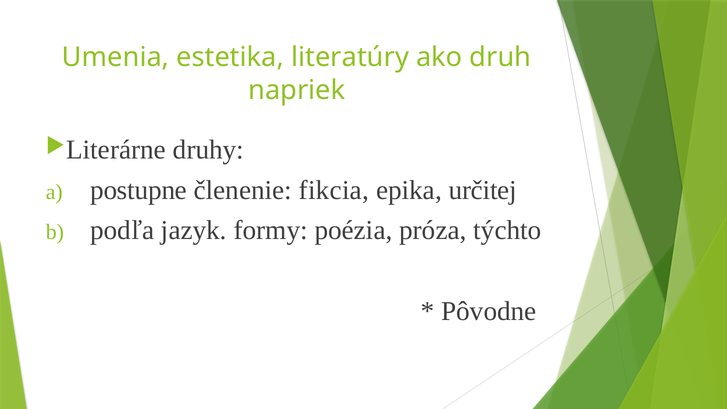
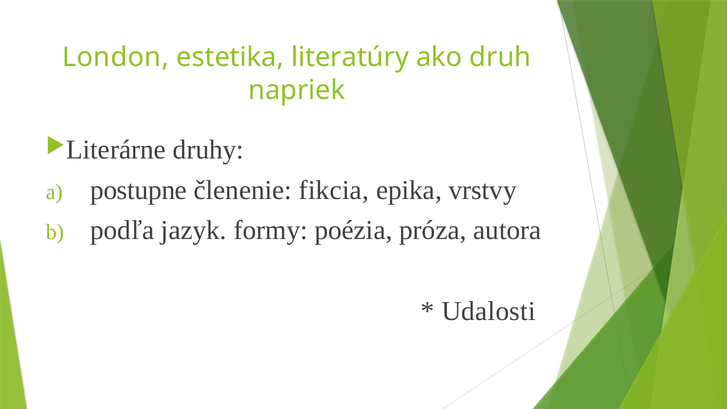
Umenia: Umenia -> London (115, 57)
určitej: určitej -> vrstvy (483, 190)
týchto: týchto -> autora (507, 230)
Pôvodne: Pôvodne -> Udalosti (489, 311)
